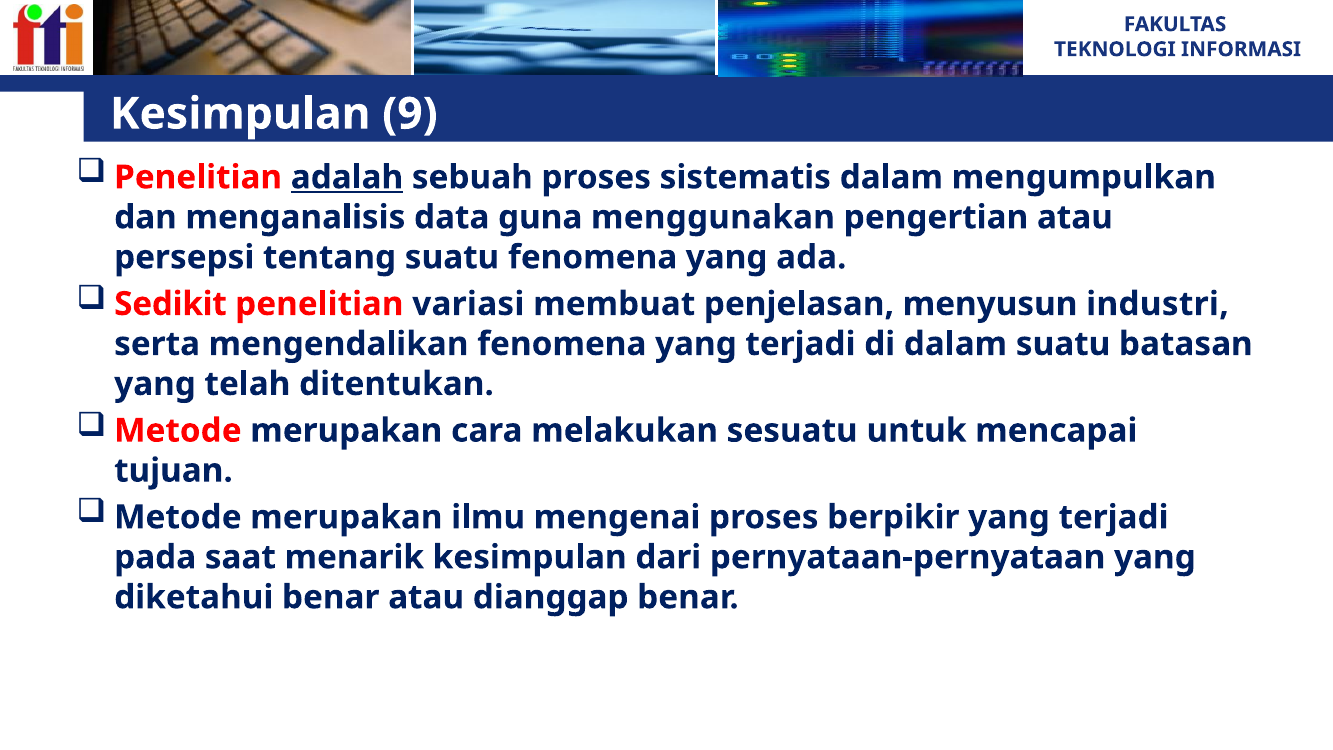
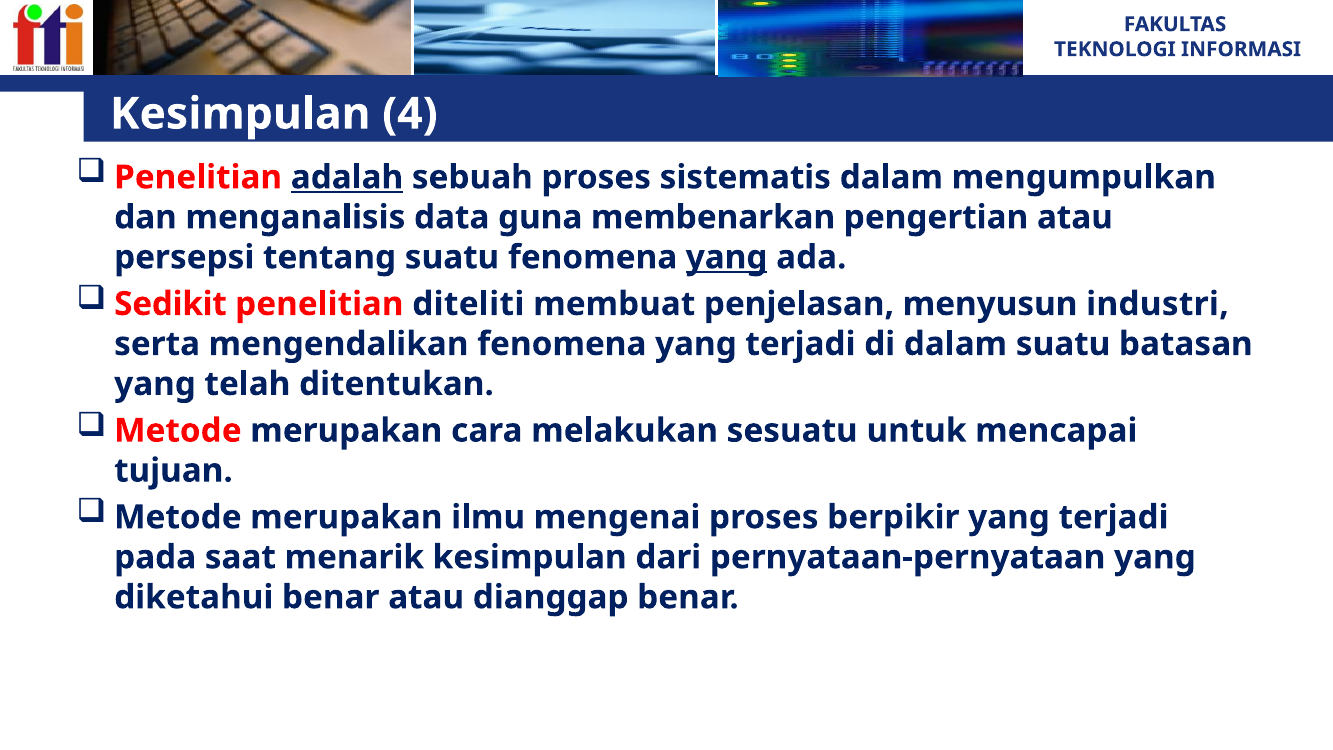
9: 9 -> 4 (410, 114)
menggunakan: menggunakan -> membenarkan (713, 217)
yang underline: none -> present (727, 257)
variasi: variasi -> diteliti (468, 304)
